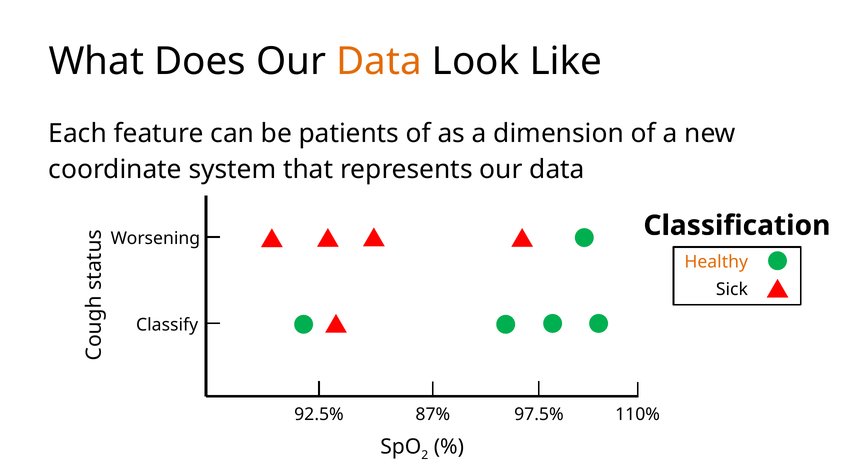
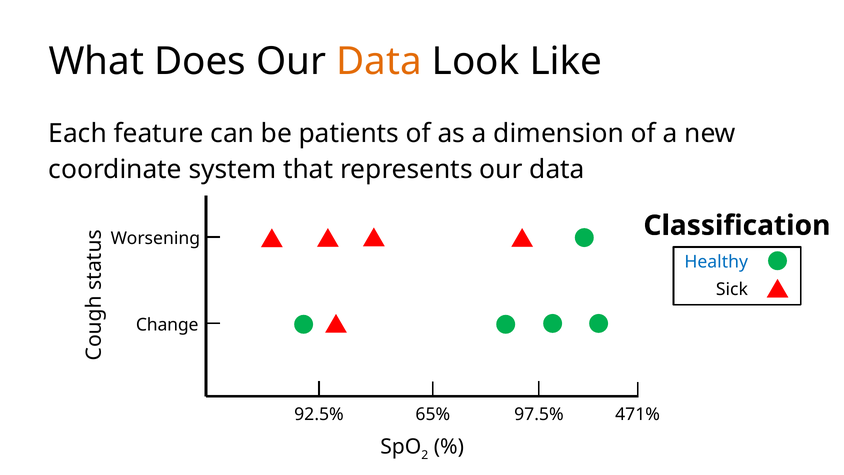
Healthy colour: orange -> blue (716, 262)
Classify: Classify -> Change (167, 325)
87%: 87% -> 65% (433, 414)
110%: 110% -> 471% (638, 414)
